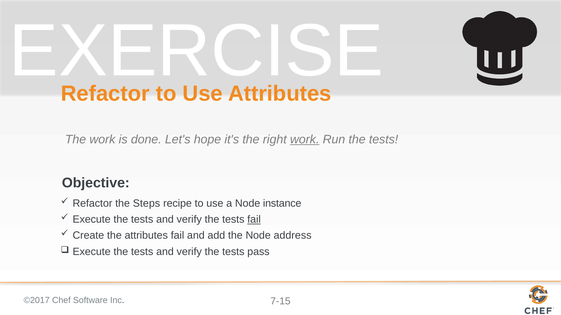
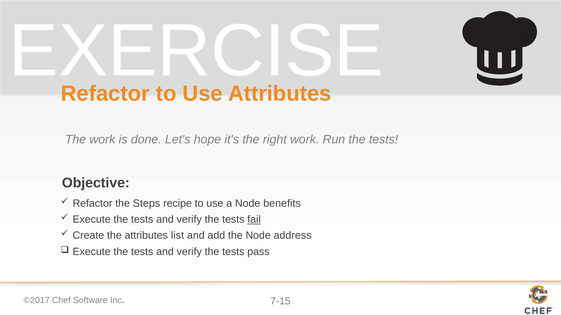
work underline: present -> none (305, 140)
instance: instance -> benefits (282, 204)
attributes fail: fail -> list (177, 236)
